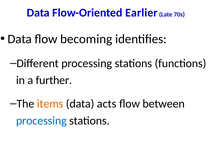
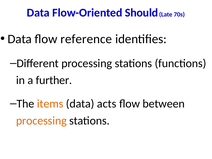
Earlier: Earlier -> Should (142, 13)
becoming: becoming -> reference (86, 39)
processing colour: blue -> orange (41, 121)
